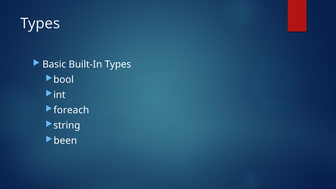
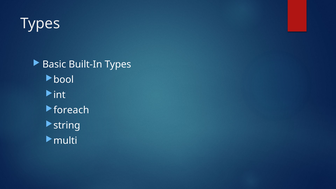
been: been -> multi (65, 141)
